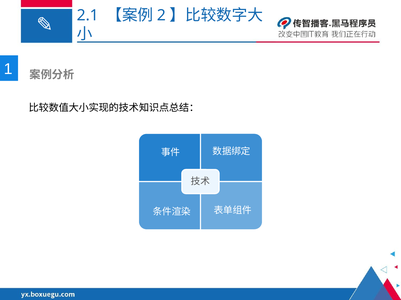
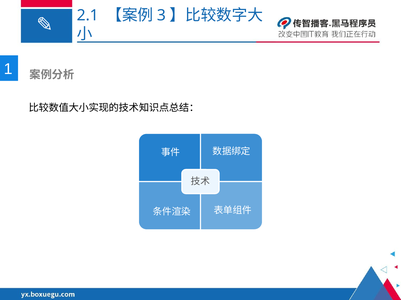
2: 2 -> 3 (161, 15)
